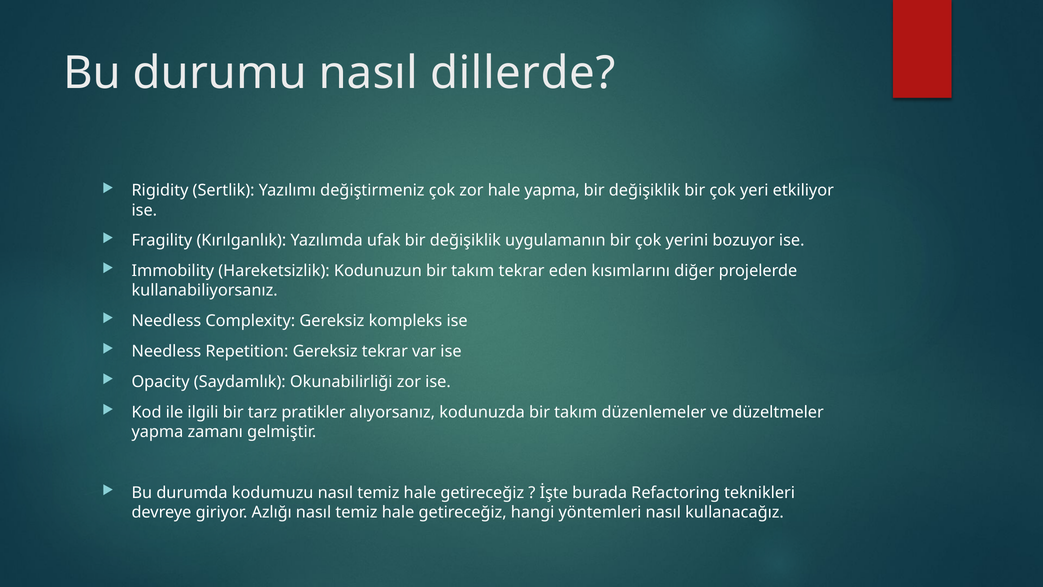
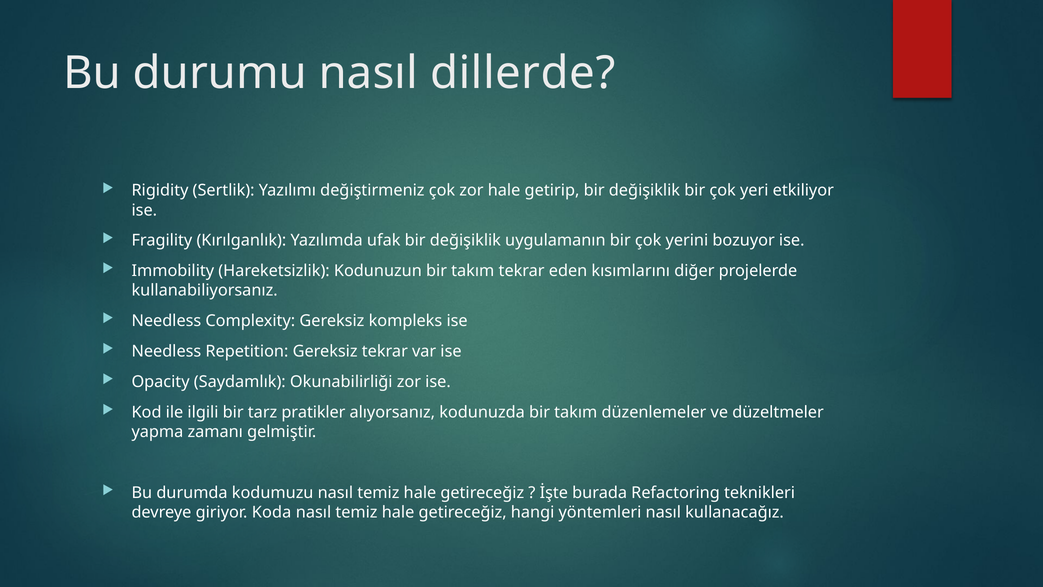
hale yapma: yapma -> getirip (552, 190)
Azlığı: Azlığı -> Koda (272, 512)
